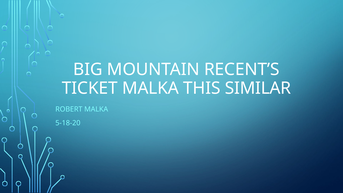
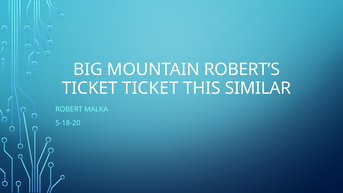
RECENT’S: RECENT’S -> ROBERT’S (242, 70)
TICKET MALKA: MALKA -> TICKET (150, 88)
